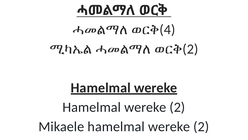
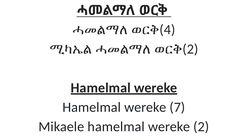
2: 2 -> 7 (177, 107)
